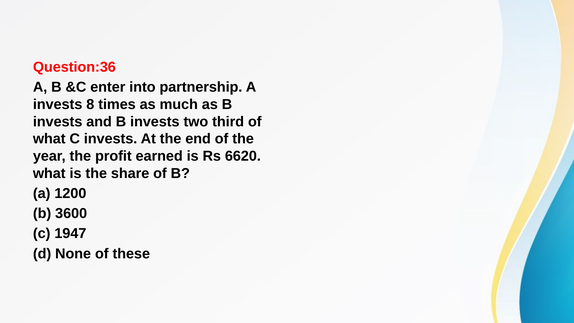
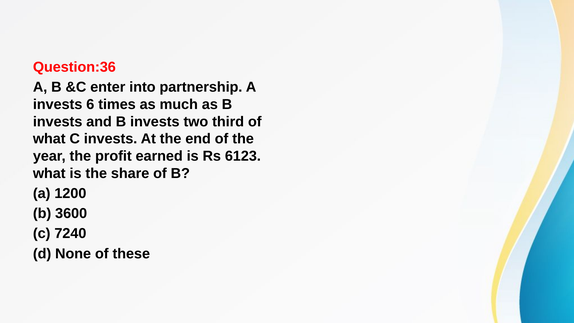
8: 8 -> 6 (90, 104)
6620: 6620 -> 6123 (243, 156)
1947: 1947 -> 7240 (70, 233)
